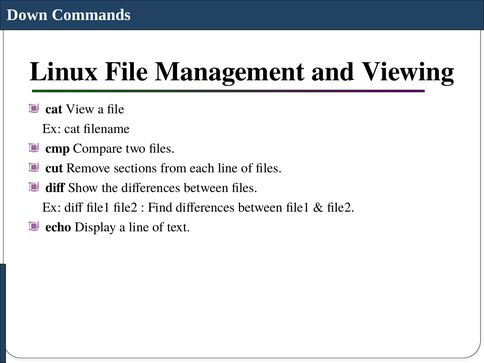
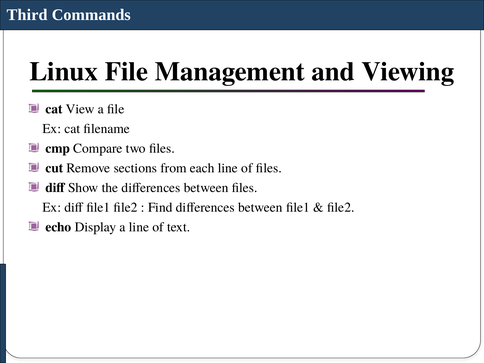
Down: Down -> Third (27, 15)
